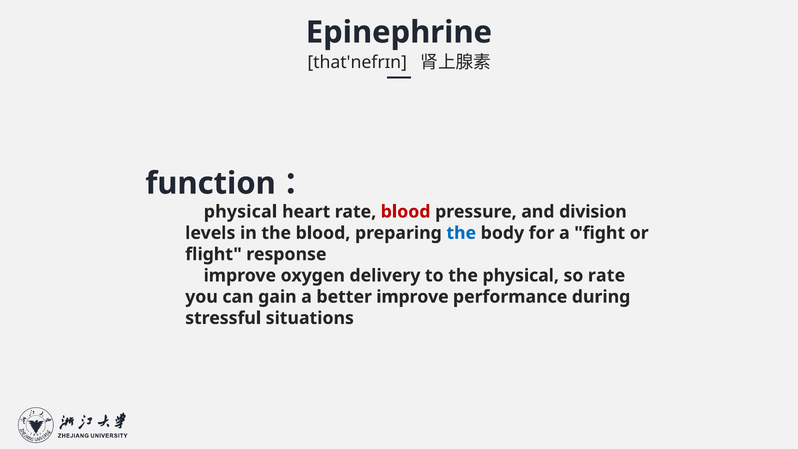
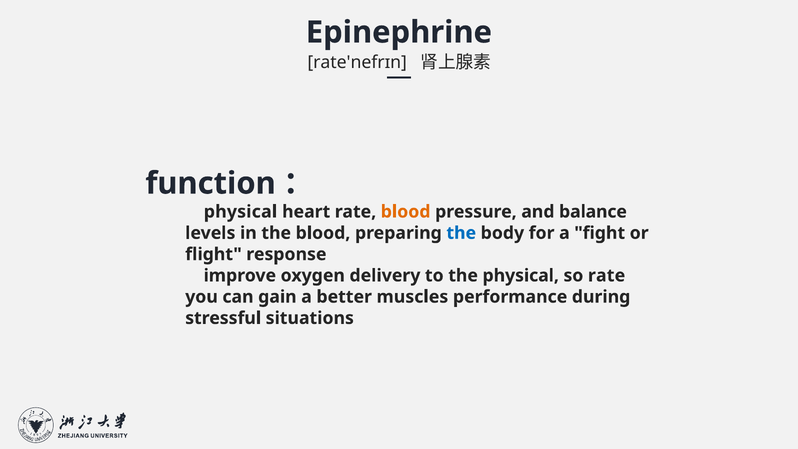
that'nefrɪn: that'nefrɪn -> rate'nefrɪn (357, 62)
blood colour: red -> orange (406, 212)
division: division -> balance (593, 212)
better improve: improve -> muscles (412, 297)
